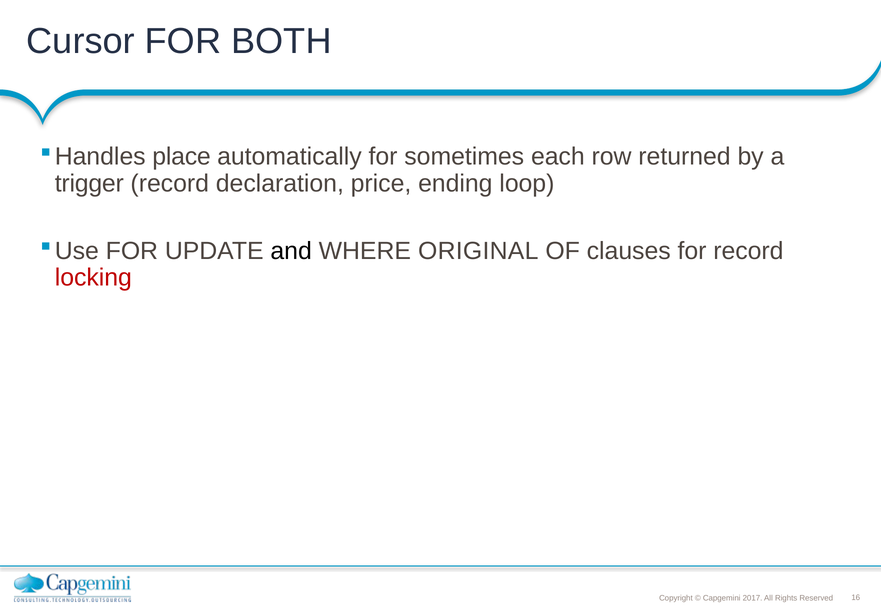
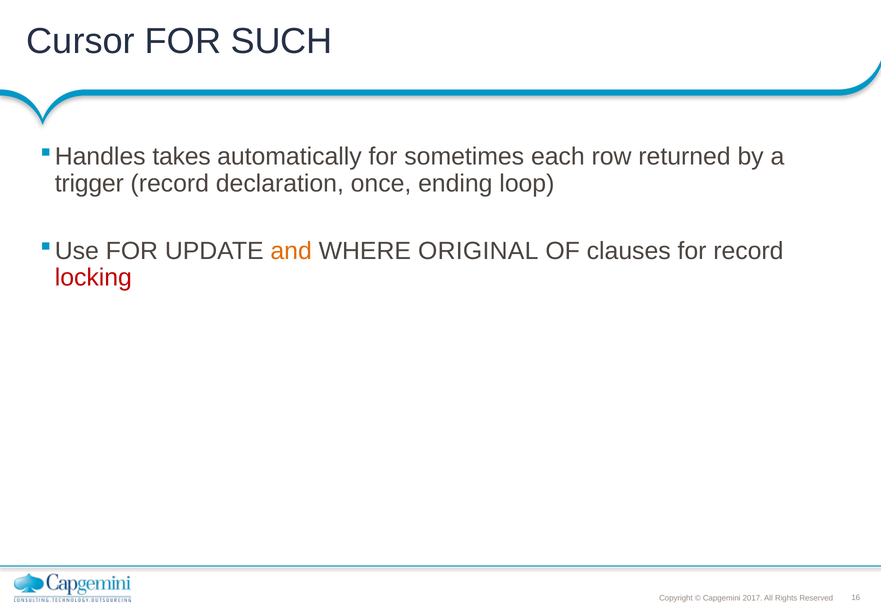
BOTH: BOTH -> SUCH (282, 41)
place: place -> takes (182, 157)
price: price -> once (381, 184)
and colour: black -> orange (291, 251)
